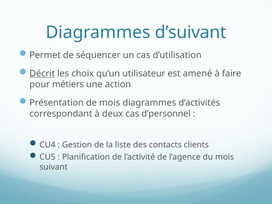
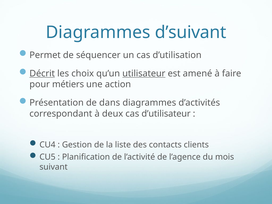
utilisateur underline: none -> present (144, 73)
de mois: mois -> dans (110, 103)
d’personnel: d’personnel -> d’utilisateur (166, 114)
